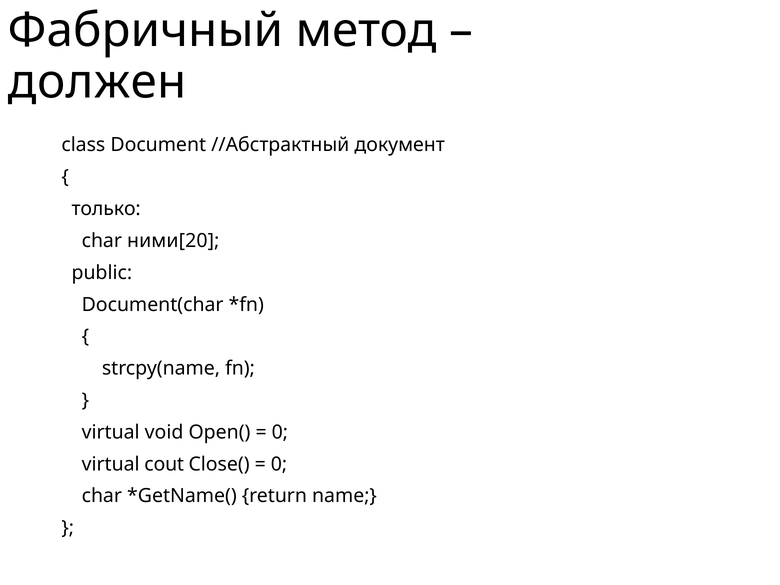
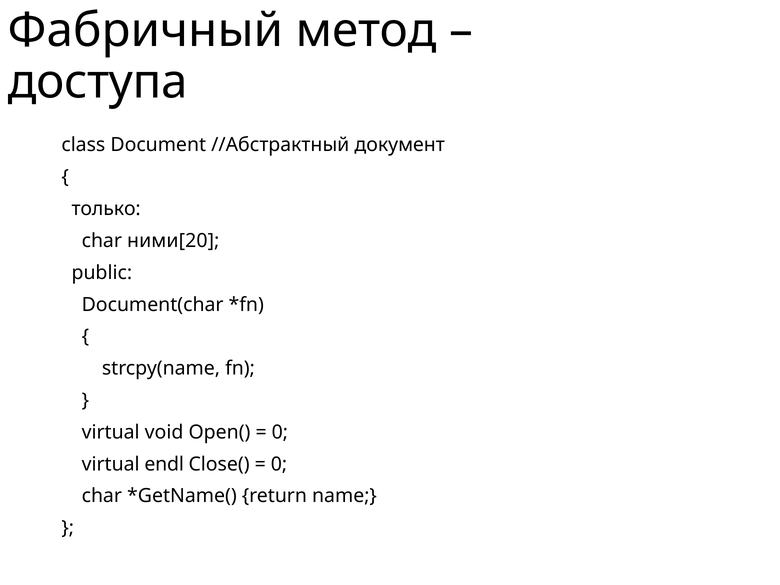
должен: должен -> доступа (98, 82)
cout: cout -> endl (164, 464)
